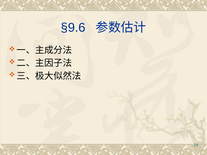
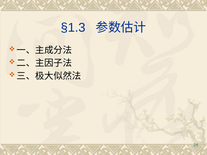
§9.6: §9.6 -> §1.3 (73, 28)
